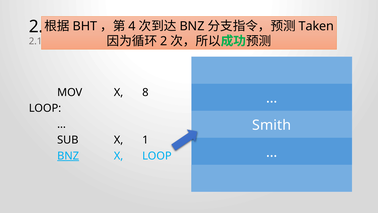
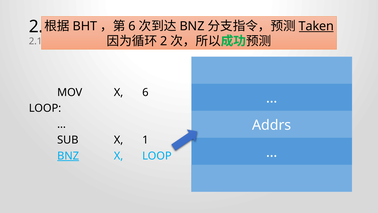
4: 4 -> 6 (132, 26)
Taken underline: none -> present (316, 26)
X 8: 8 -> 6 (145, 92)
Smith: Smith -> Addrs (272, 125)
